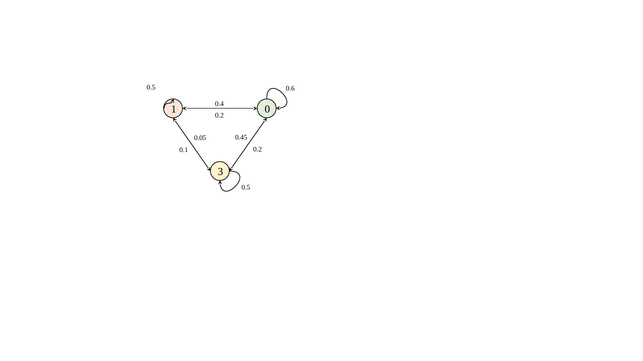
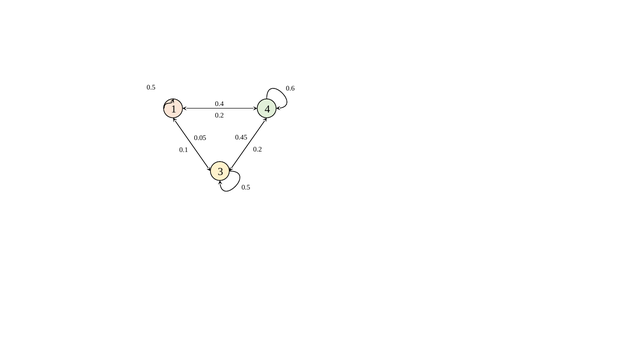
0: 0 -> 4 (267, 109)
